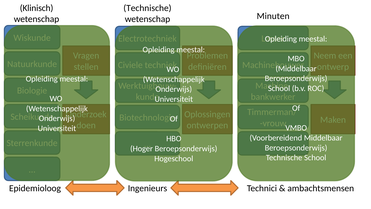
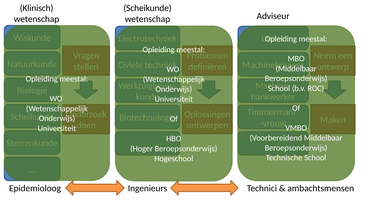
Technische: Technische -> Scheikunde (148, 8)
Minuten: Minuten -> Adviseur (273, 16)
